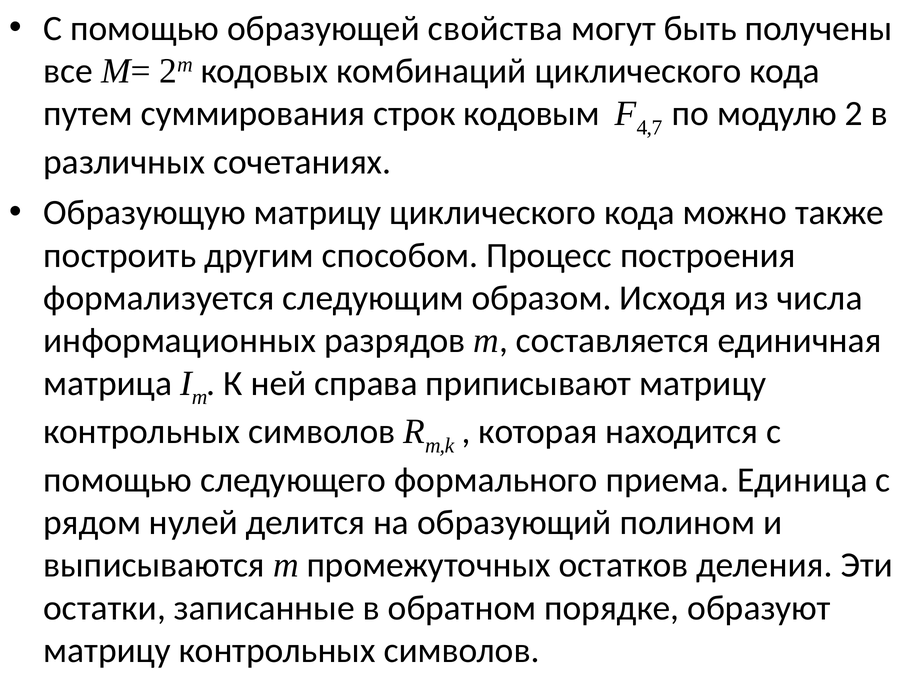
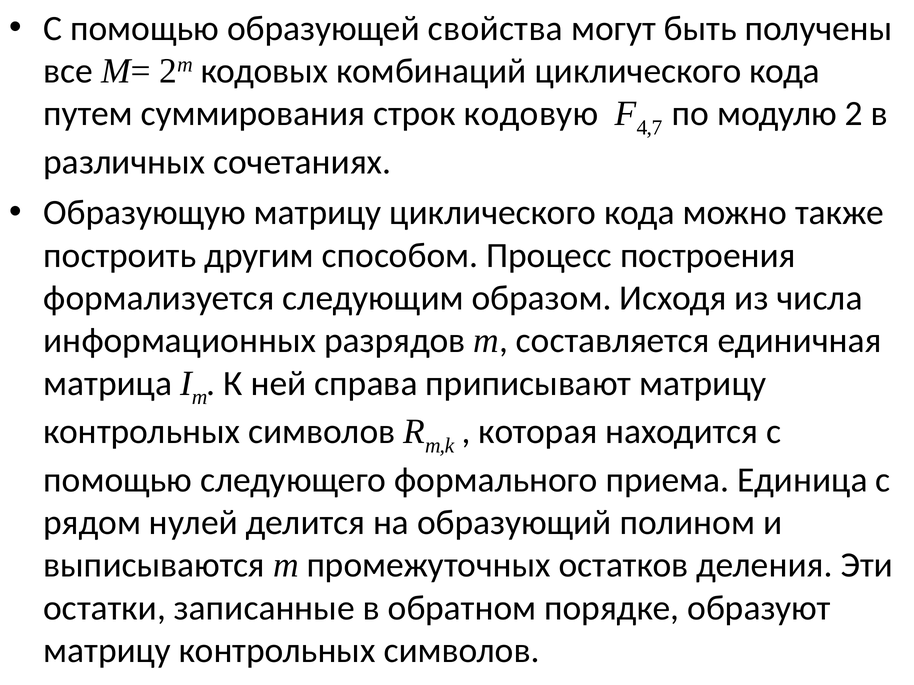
кодовым: кодовым -> кодовую (531, 114)
